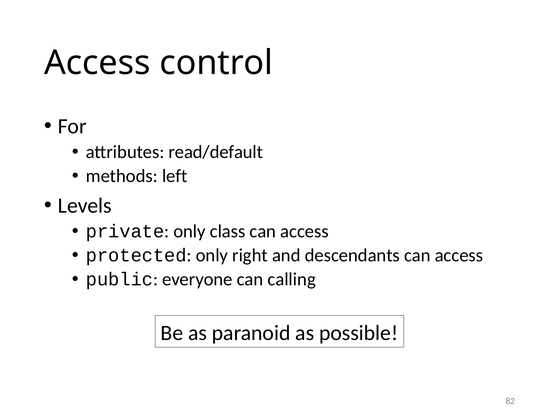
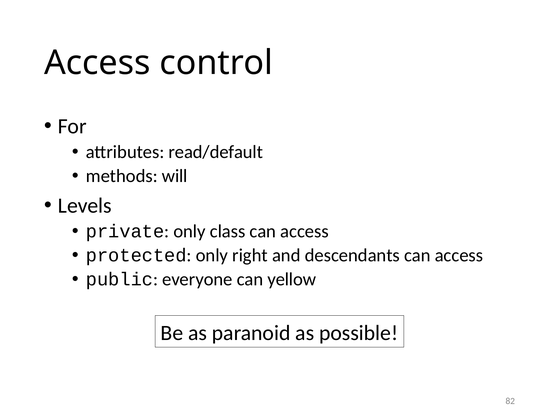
left: left -> will (175, 176)
calling: calling -> yellow (292, 279)
